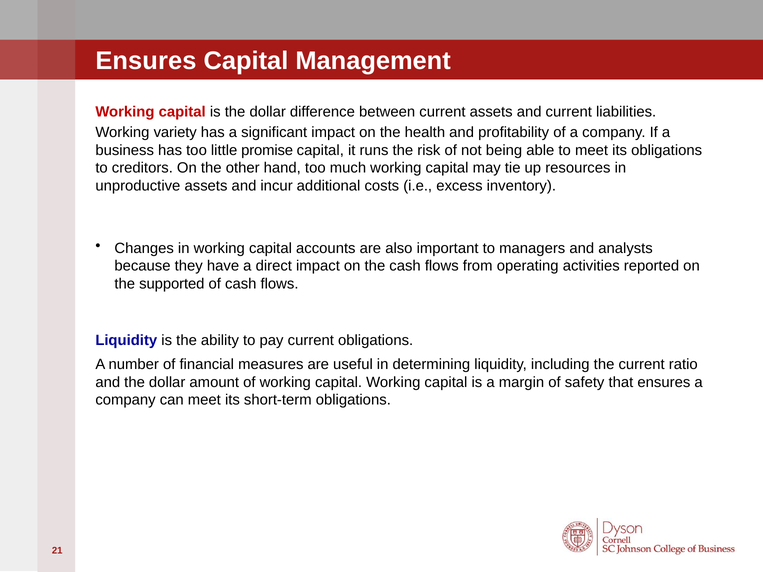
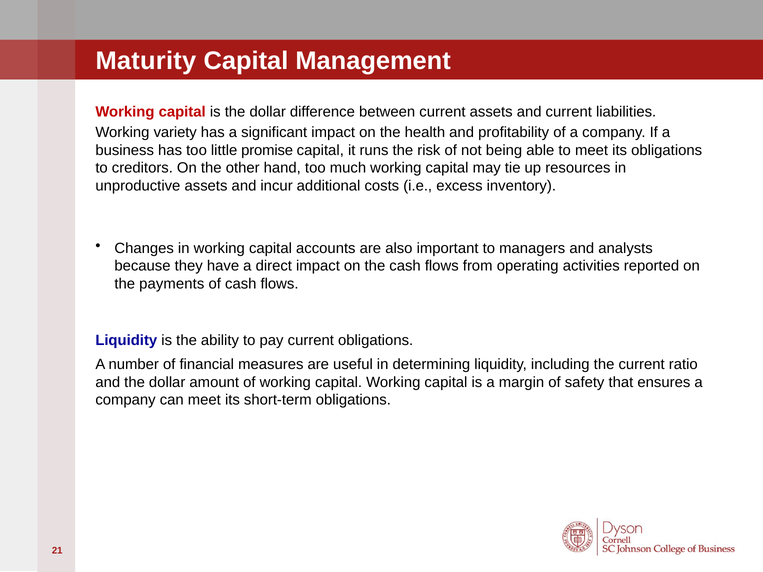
Ensures: Ensures -> Maturity (146, 61)
supported: supported -> payments (172, 284)
